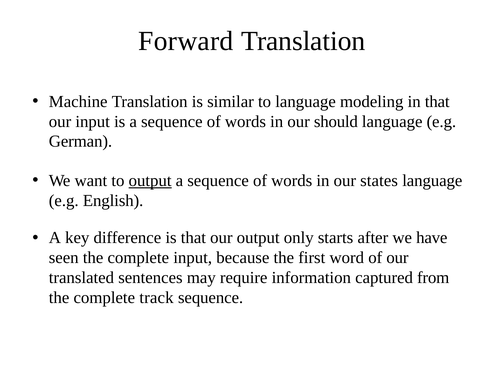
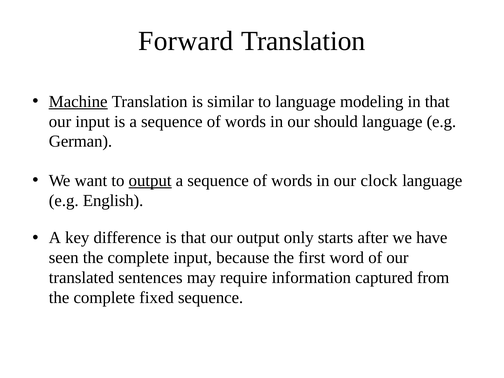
Machine underline: none -> present (78, 102)
states: states -> clock (379, 181)
track: track -> fixed (157, 298)
